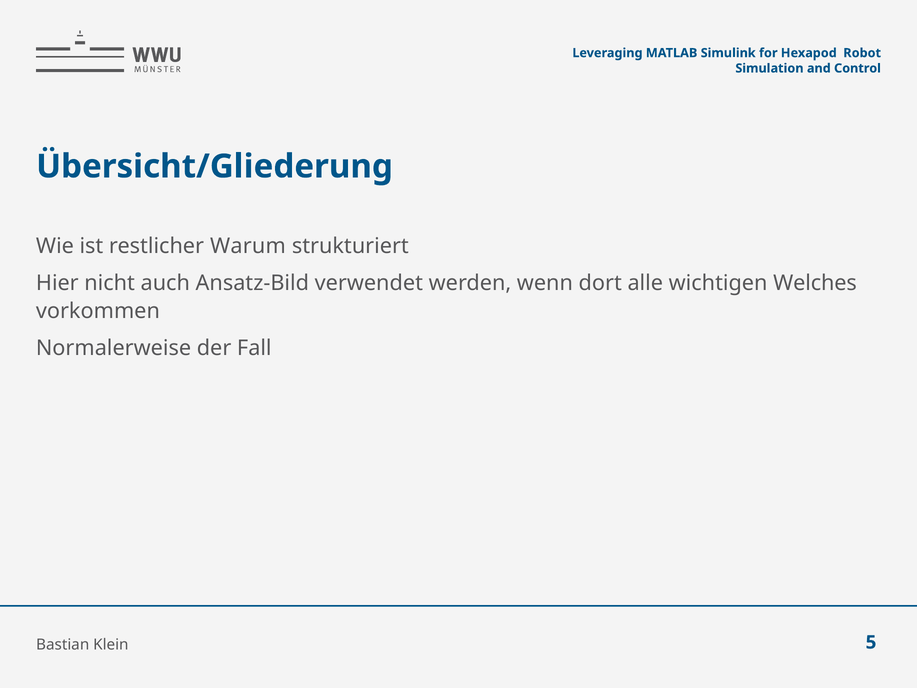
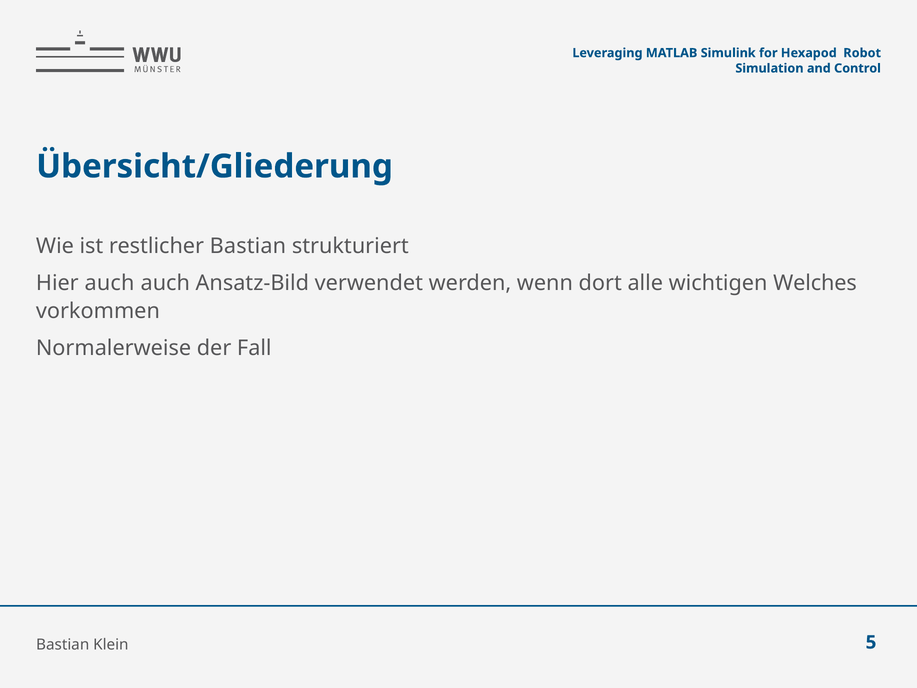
restlicher Warum: Warum -> Bastian (248, 246)
Hier nicht: nicht -> auch (110, 283)
